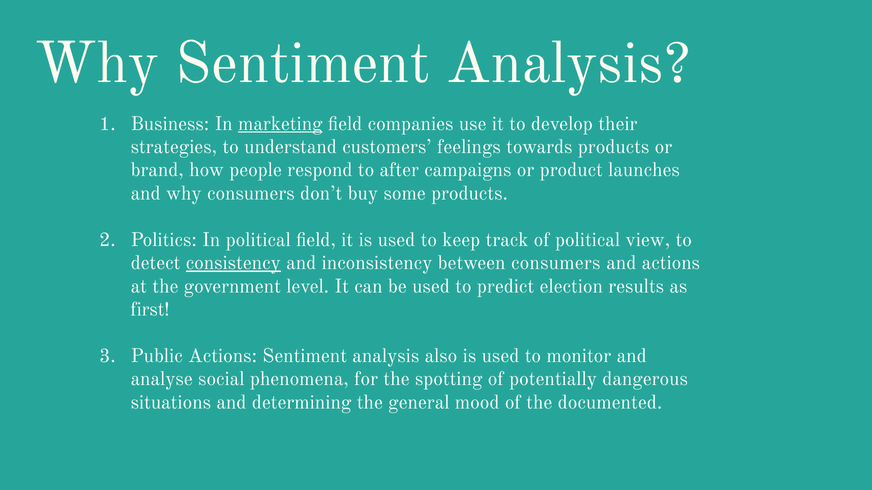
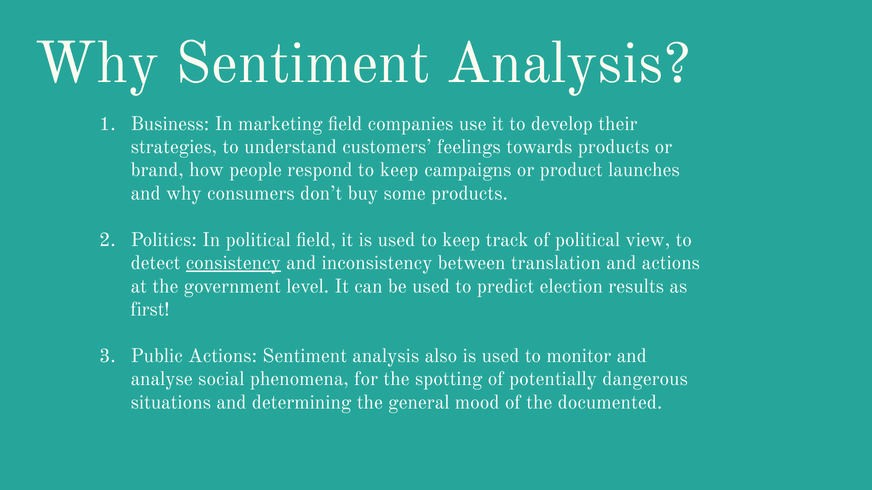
marketing underline: present -> none (280, 124)
respond to after: after -> keep (399, 170)
between consumers: consumers -> translation (556, 263)
